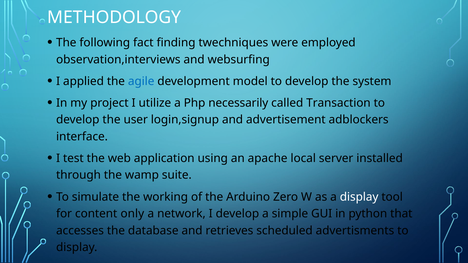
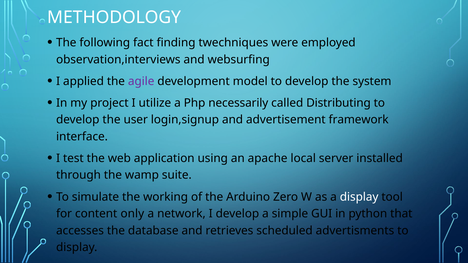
agile colour: blue -> purple (141, 81)
Transaction: Transaction -> Distributing (338, 103)
adblockers: adblockers -> framework (359, 120)
